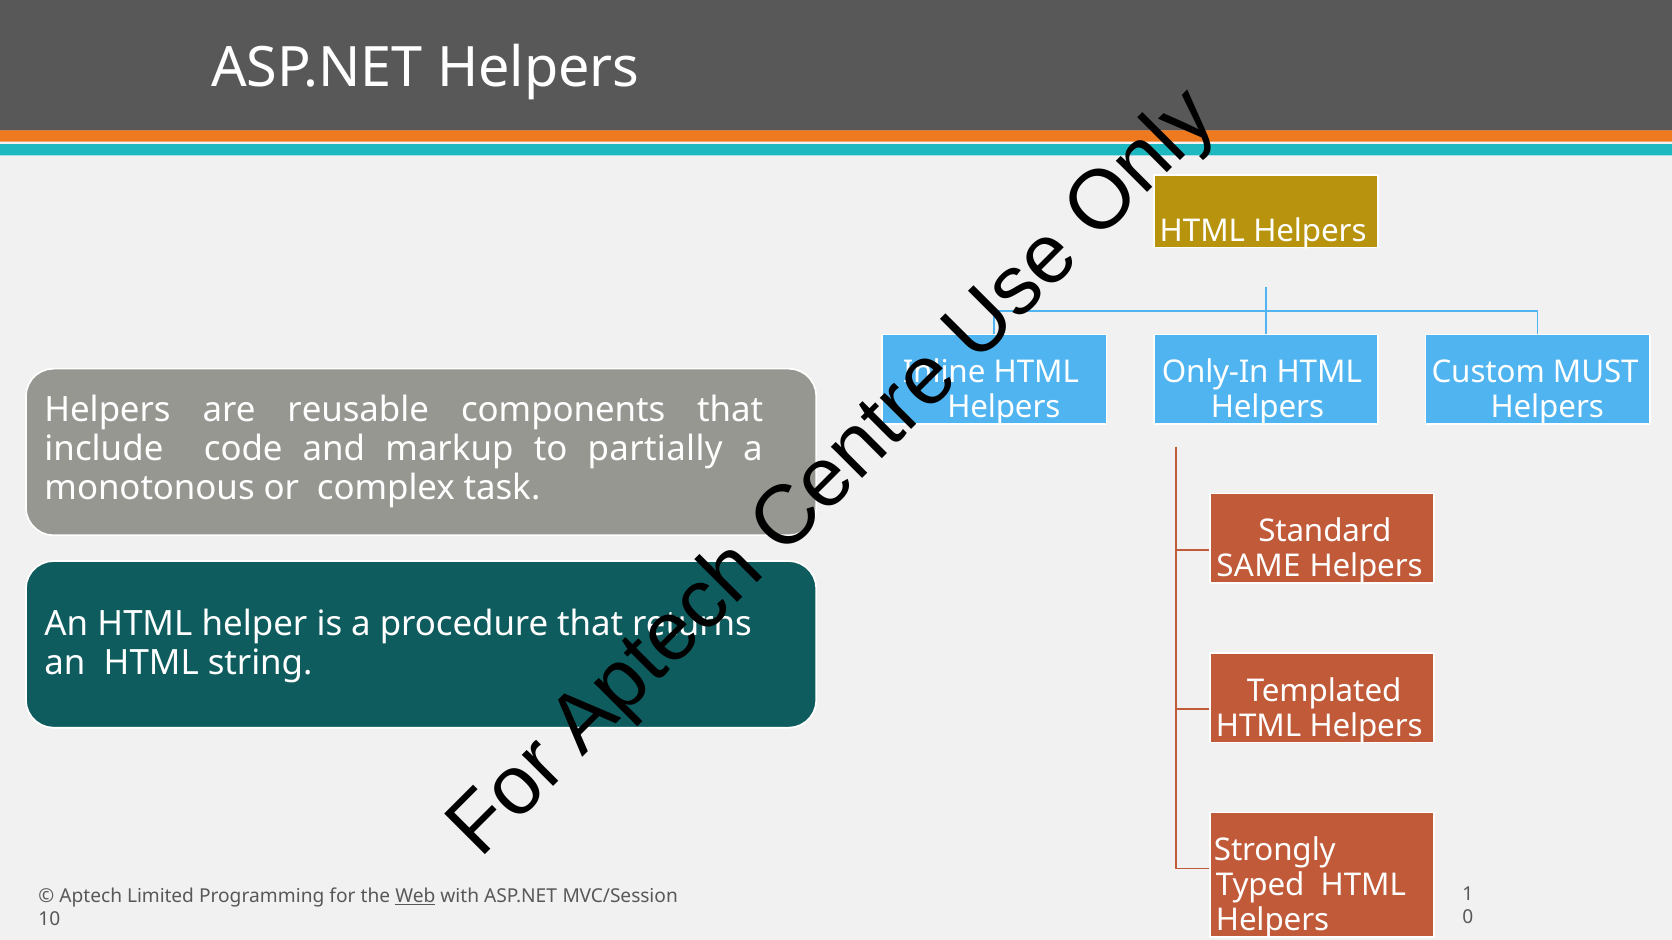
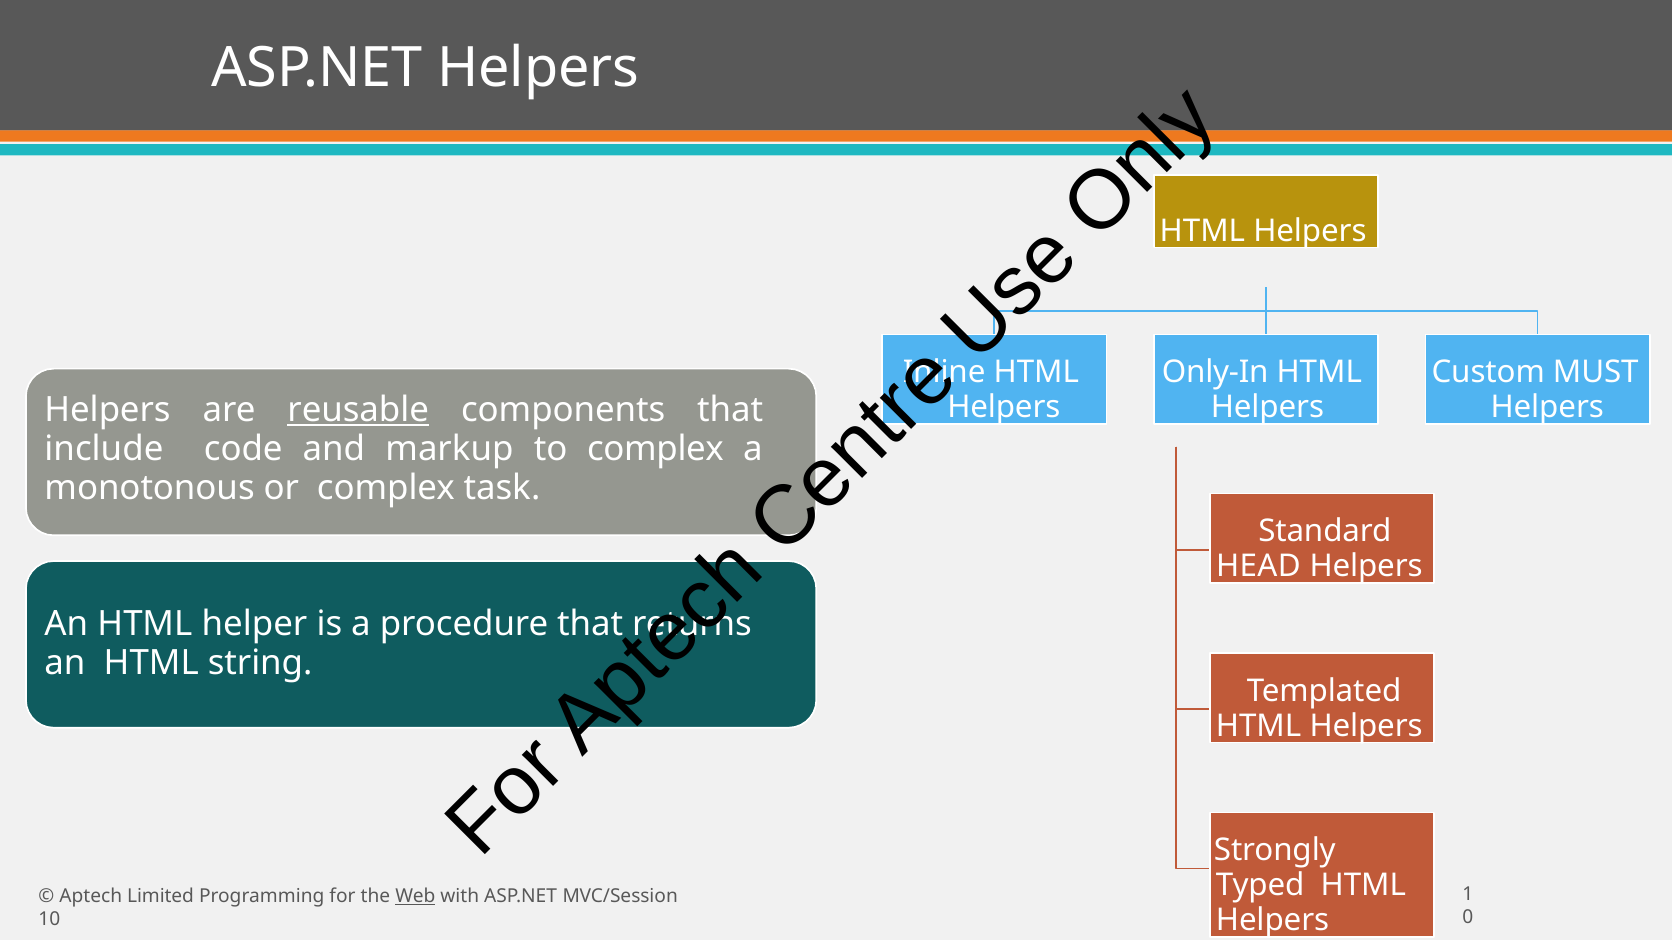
reusable underline: none -> present (358, 411)
to partially: partially -> complex (655, 450)
SAME: SAME -> HEAD (1258, 567)
